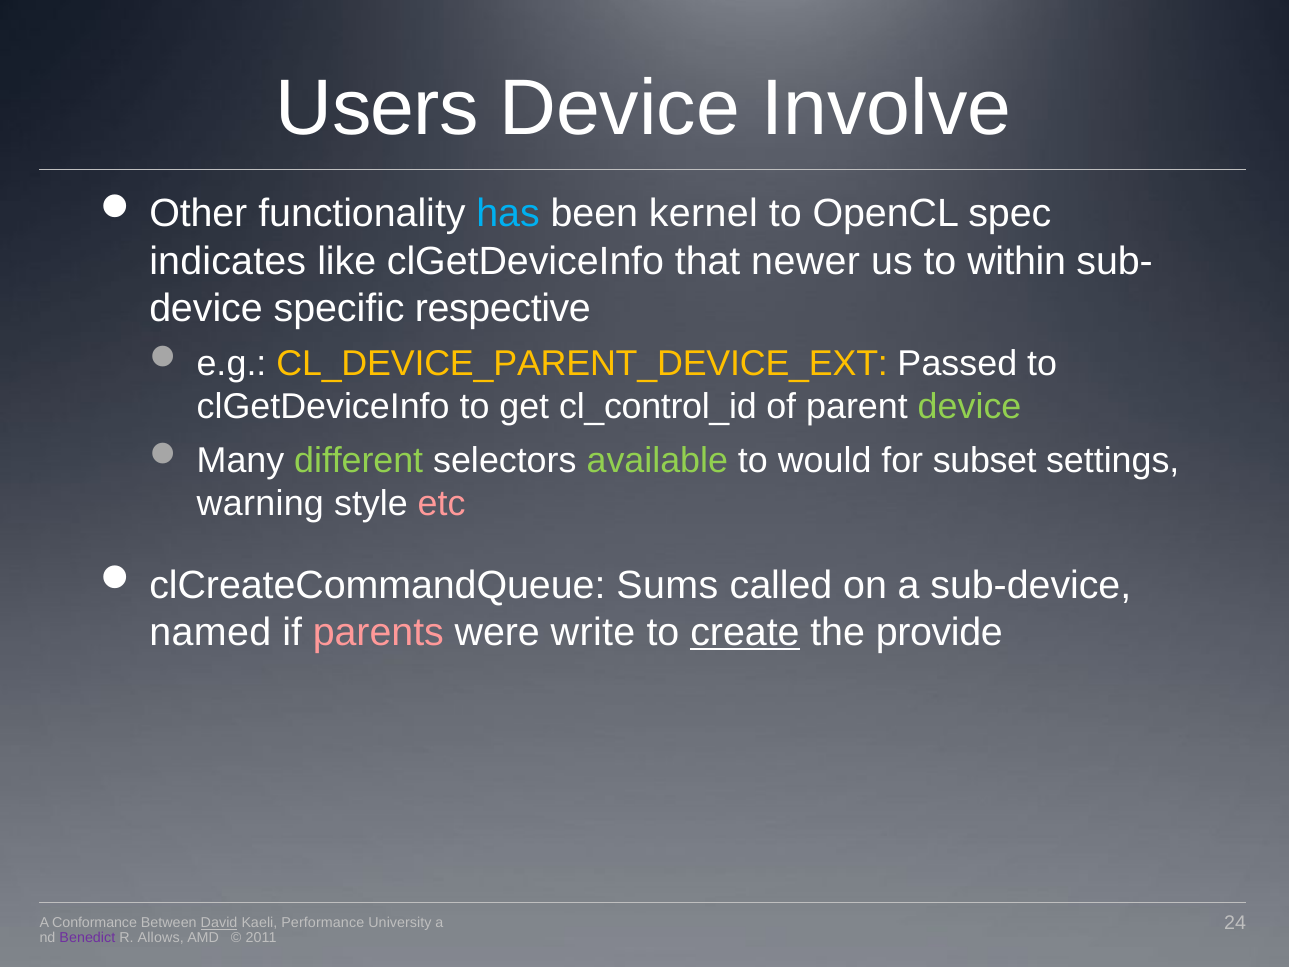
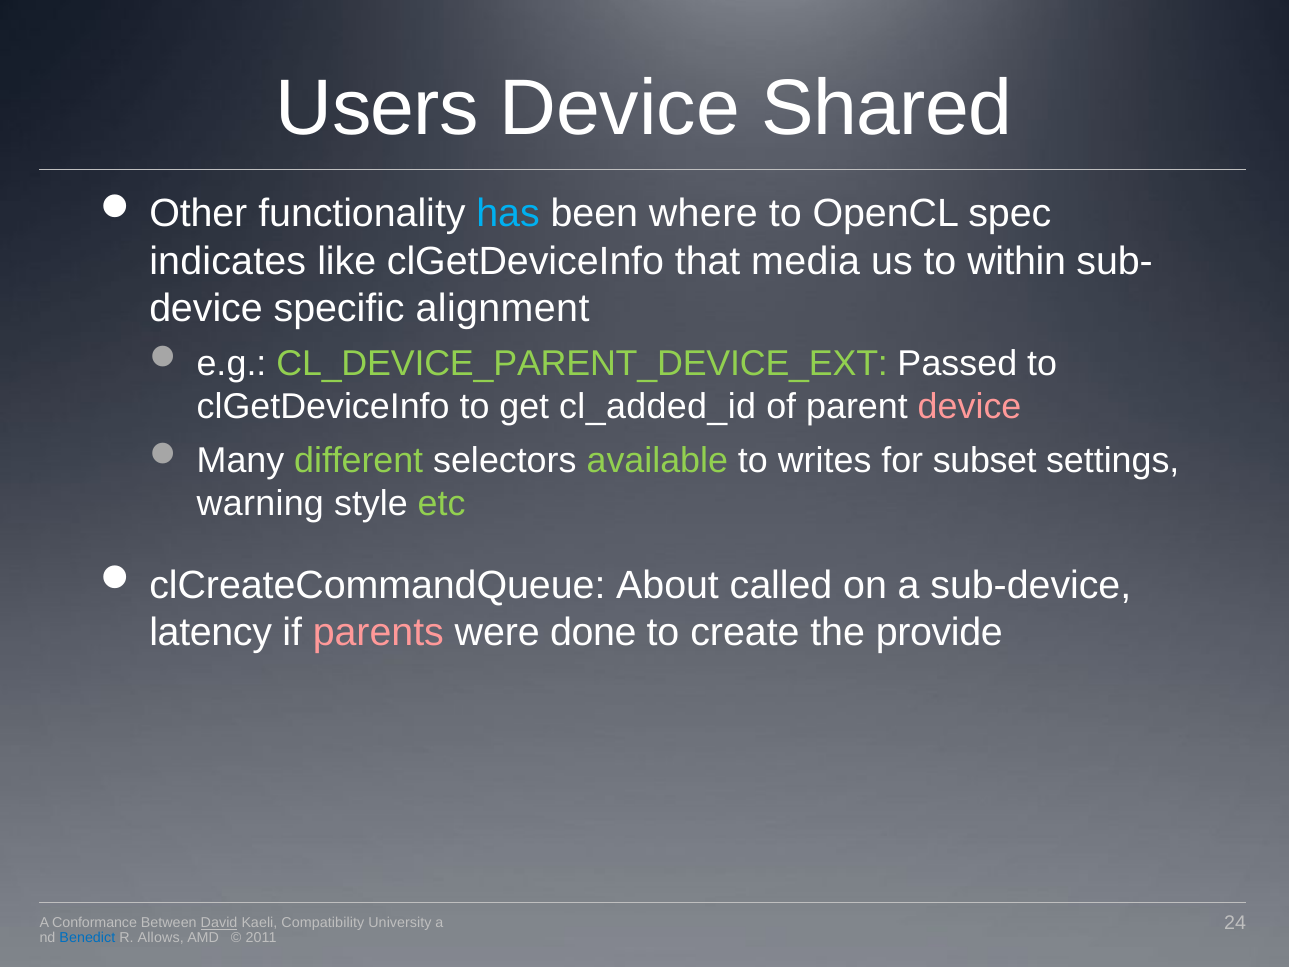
Involve: Involve -> Shared (887, 109)
kernel: kernel -> where (703, 214)
newer: newer -> media (806, 261)
respective: respective -> alignment (503, 308)
CL_DEVICE_PARENT_DEVICE_EXT colour: yellow -> light green (582, 364)
cl_control_id: cl_control_id -> cl_added_id (658, 407)
device colour: light green -> pink (970, 407)
would: would -> writes (825, 461)
etc colour: pink -> light green (442, 504)
Sums: Sums -> About (668, 585)
named: named -> latency (211, 632)
write: write -> done (593, 632)
create underline: present -> none (745, 632)
Performance: Performance -> Compatibility (323, 923)
Benedict colour: purple -> blue (87, 937)
